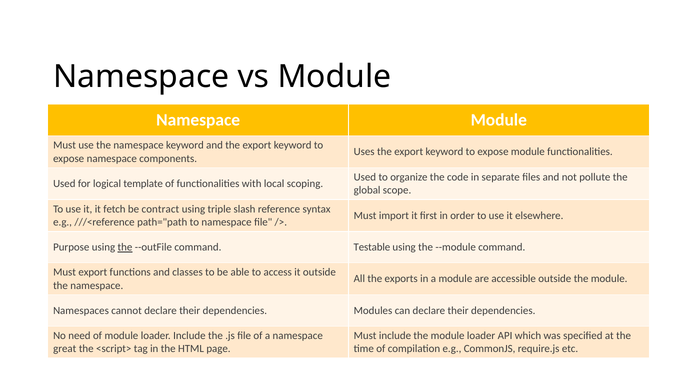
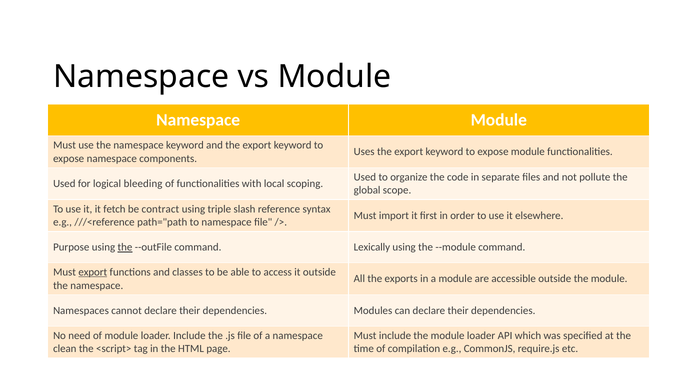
template: template -> bleeding (143, 184)
Testable: Testable -> Lexically (372, 247)
export underline: none -> present (93, 272)
great: great -> clean (65, 349)
